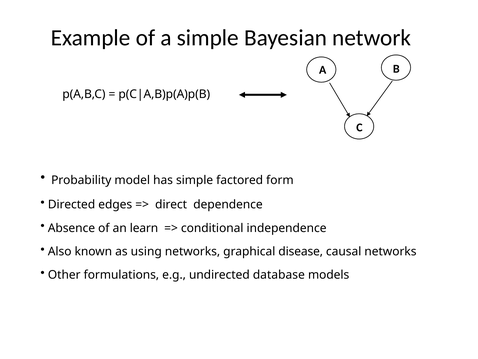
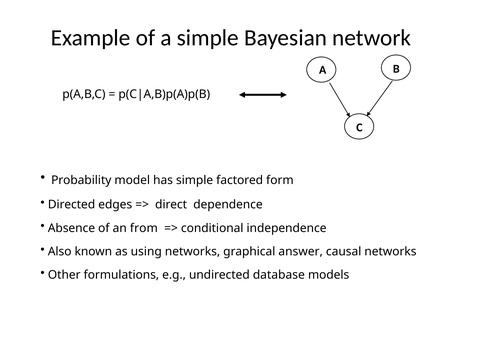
learn: learn -> from (144, 228)
disease: disease -> answer (301, 251)
